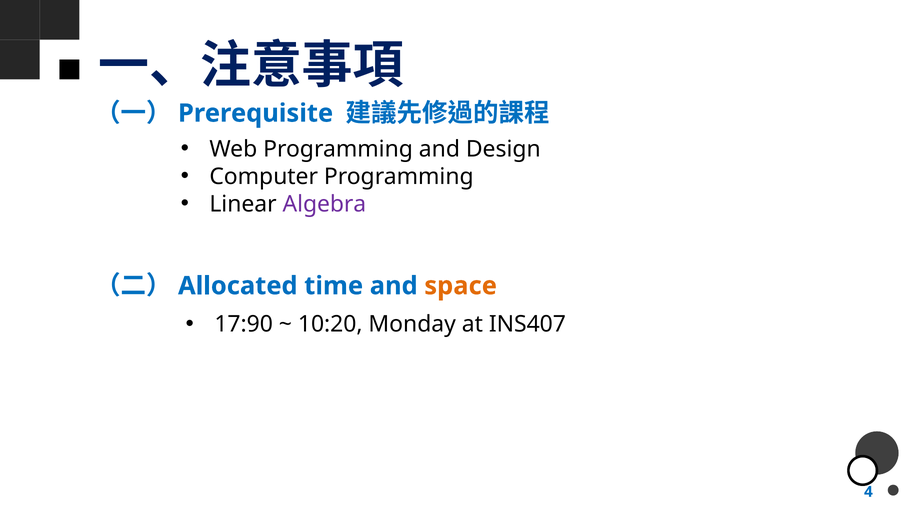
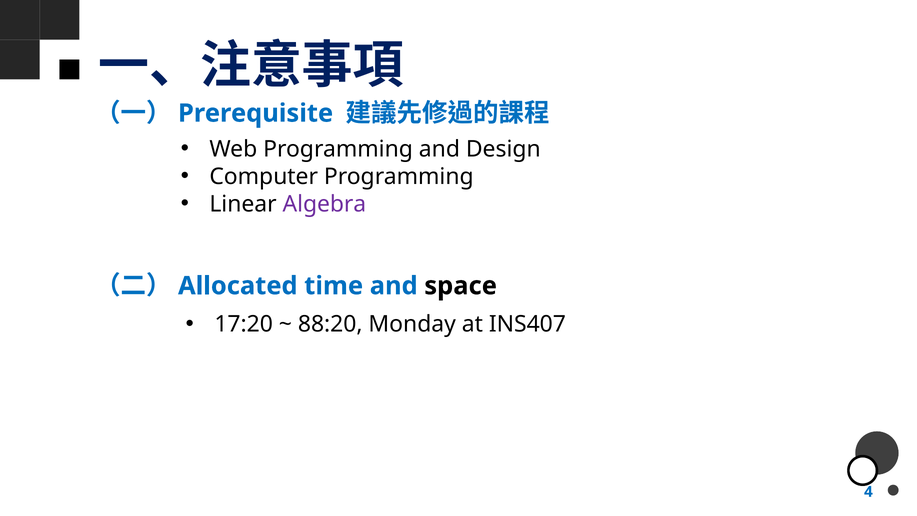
space colour: orange -> black (461, 286)
17:90: 17:90 -> 17:20 (244, 324)
10:20: 10:20 -> 88:20 (330, 324)
